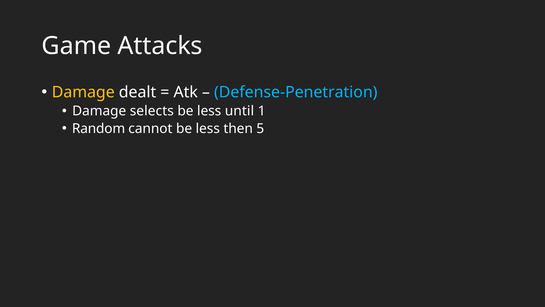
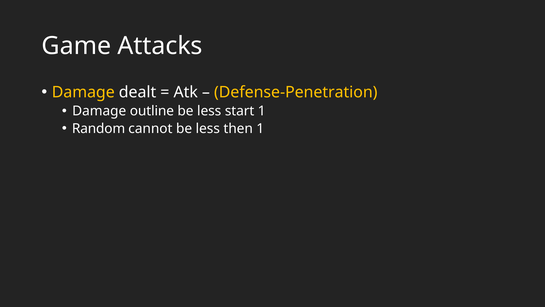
Defense-Penetration colour: light blue -> yellow (296, 92)
selects: selects -> outline (152, 111)
until: until -> start (240, 111)
then 5: 5 -> 1 (260, 128)
